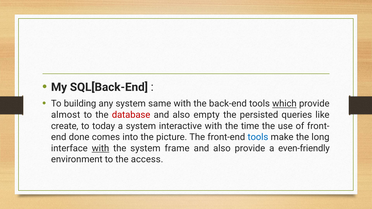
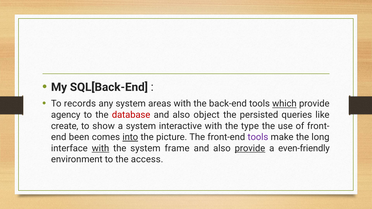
building: building -> records (80, 104)
same: same -> areas (160, 104)
almost: almost -> agency (66, 115)
empty: empty -> object (207, 115)
today: today -> show (104, 126)
time: time -> type (250, 126)
done: done -> been (79, 137)
into underline: none -> present (130, 137)
tools colour: blue -> purple (258, 137)
provide underline: none -> present (250, 148)
